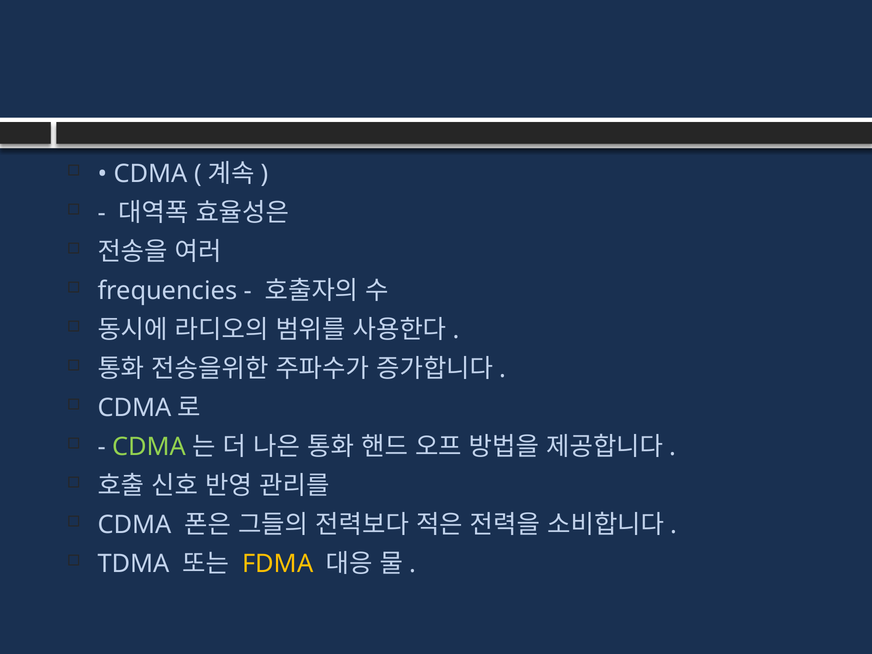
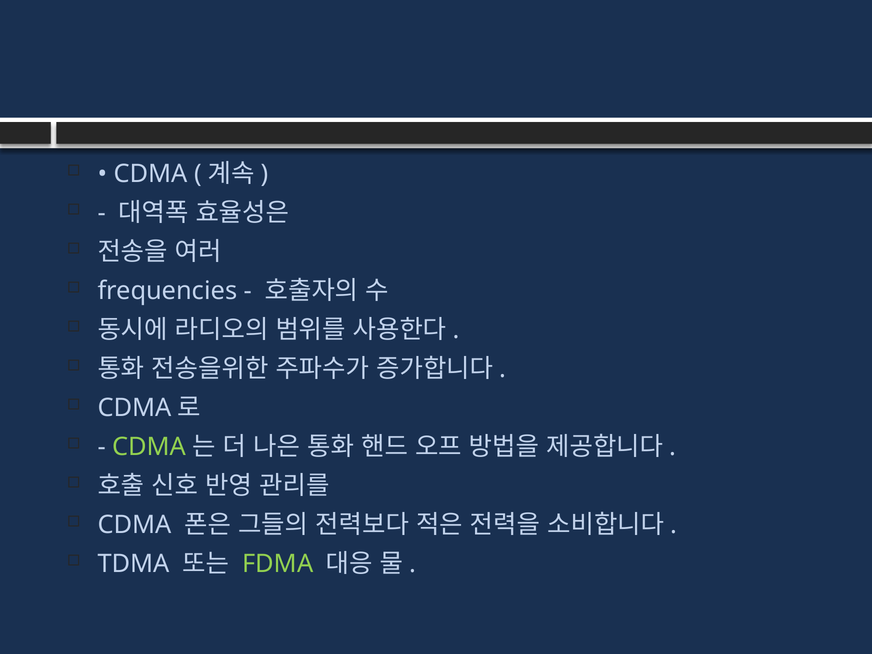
FDMA colour: yellow -> light green (278, 564)
